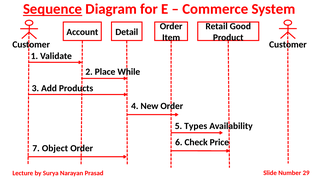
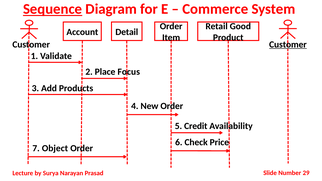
Customer underline: none -> present (288, 45)
While: While -> Focus (129, 72)
Types: Types -> Credit (196, 126)
